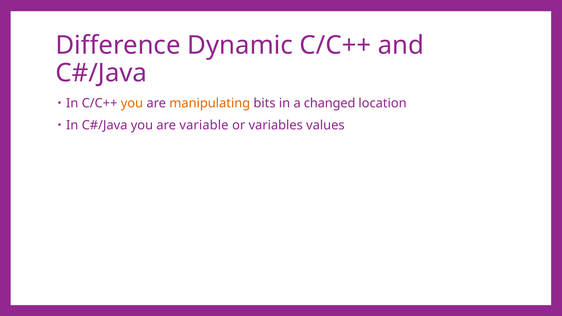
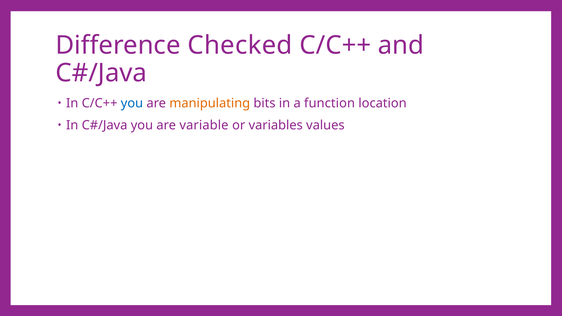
Dynamic: Dynamic -> Checked (240, 45)
you colour: orange -> blue (132, 103)
changed: changed -> function (330, 103)
